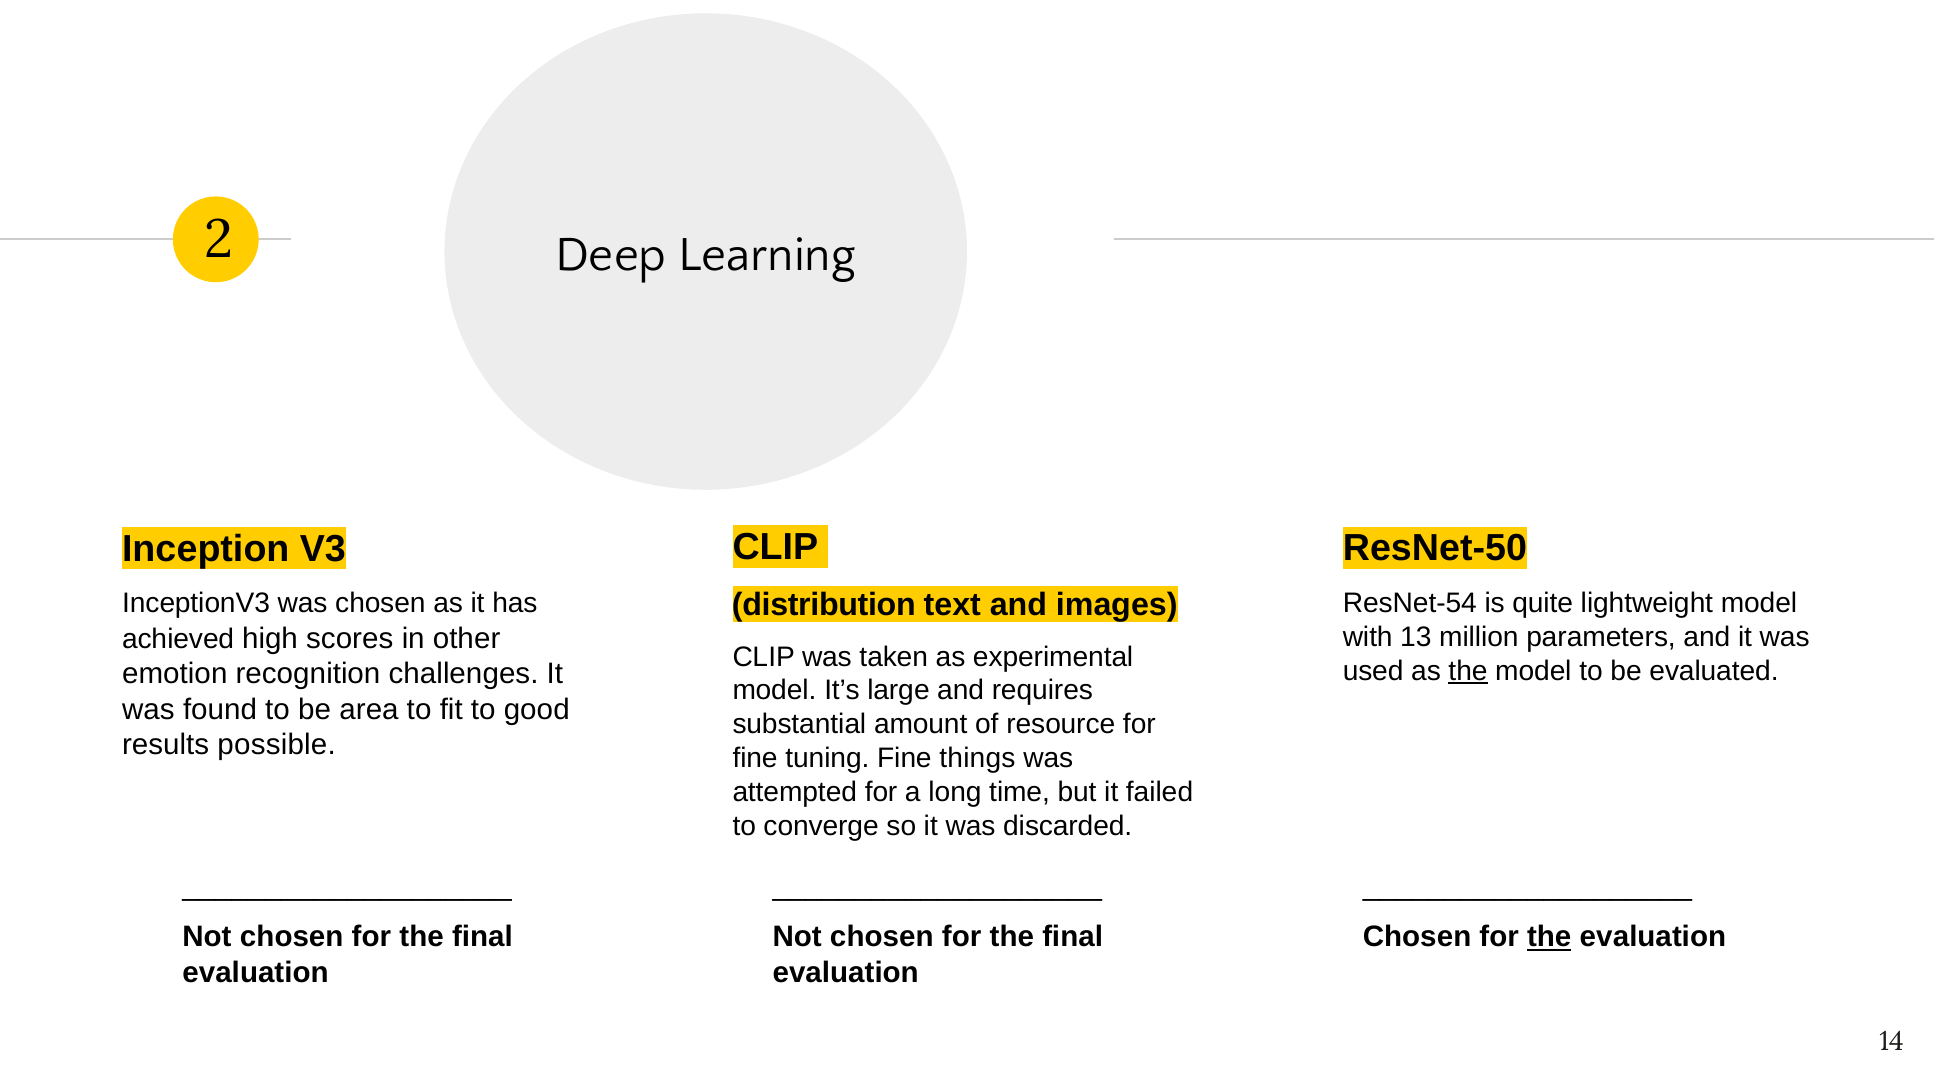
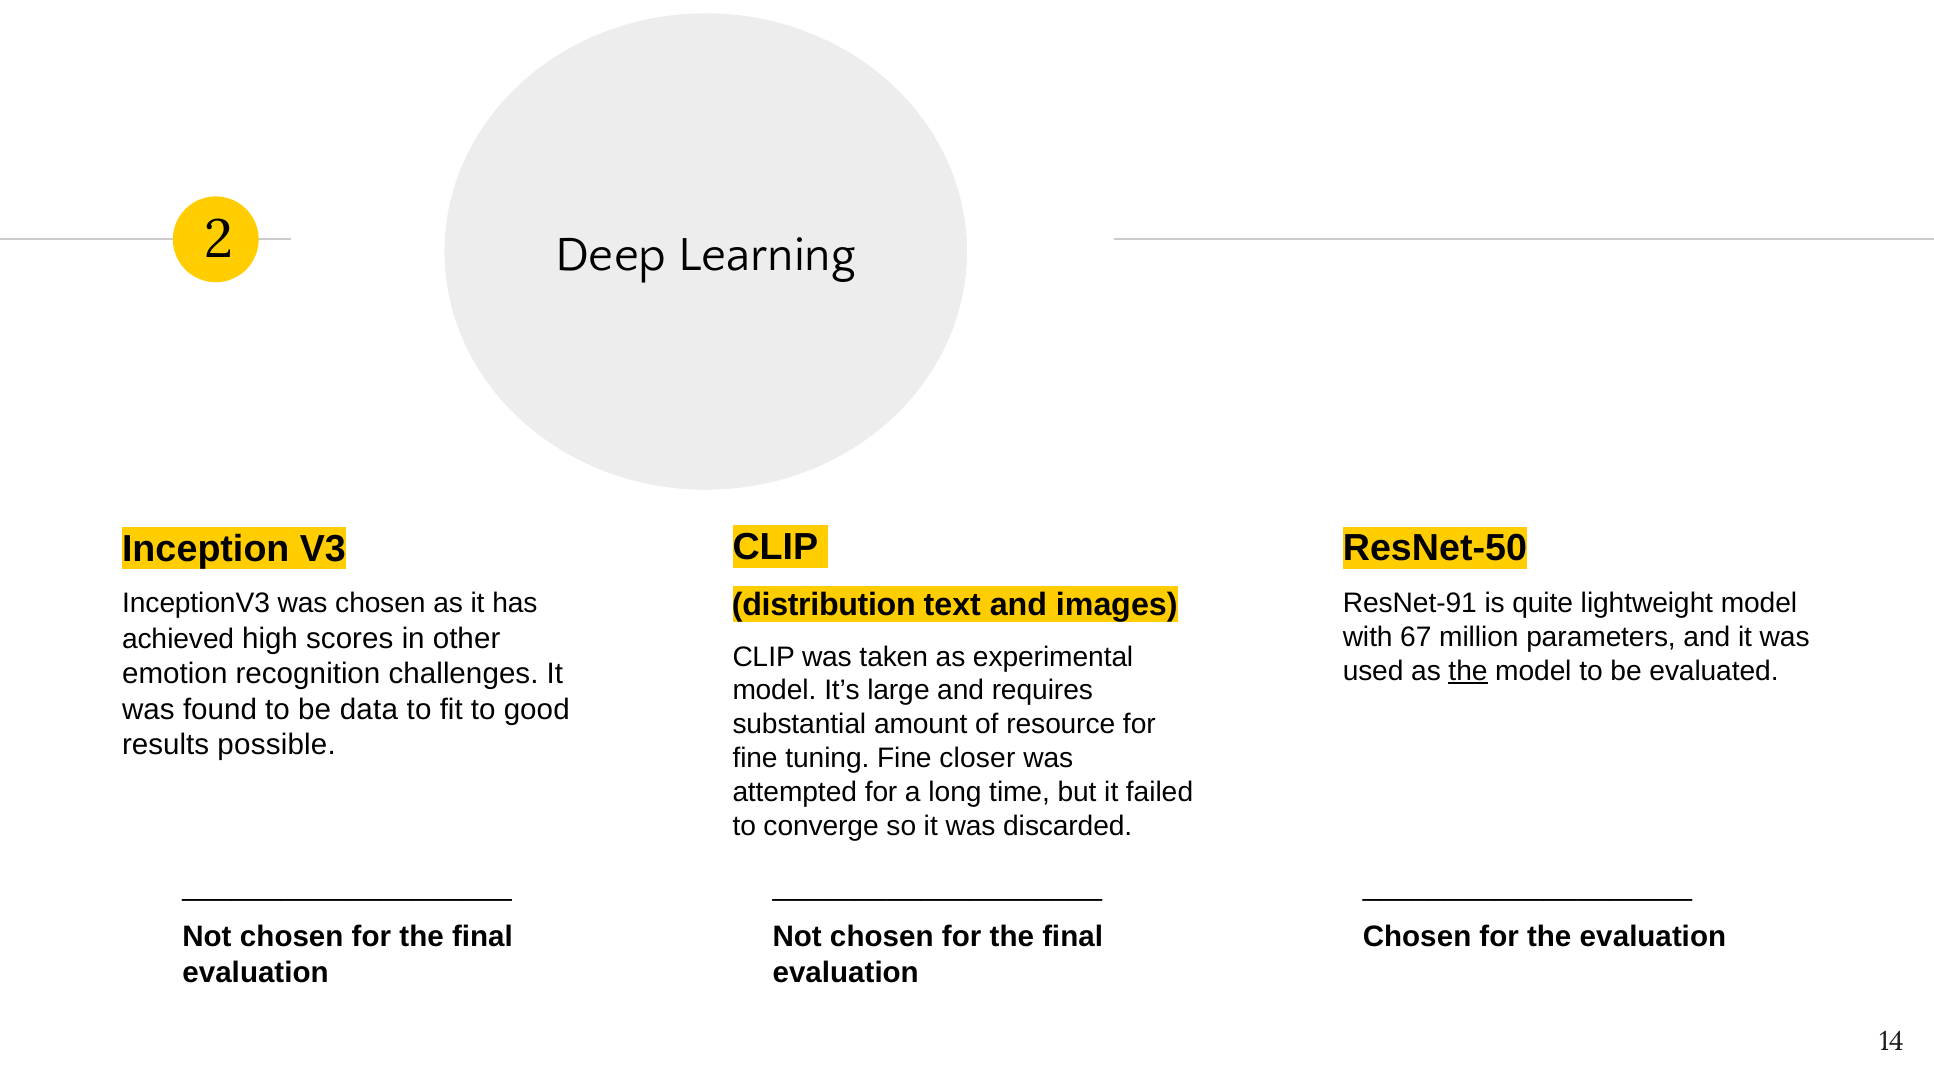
ResNet-54: ResNet-54 -> ResNet-91 (1410, 603)
13: 13 -> 67 (1416, 637)
area: area -> data (369, 709)
things: things -> closer (977, 758)
the underline: present -> none (1549, 937)
